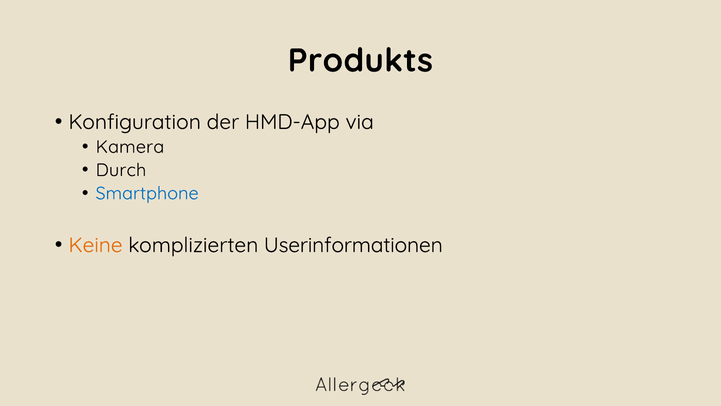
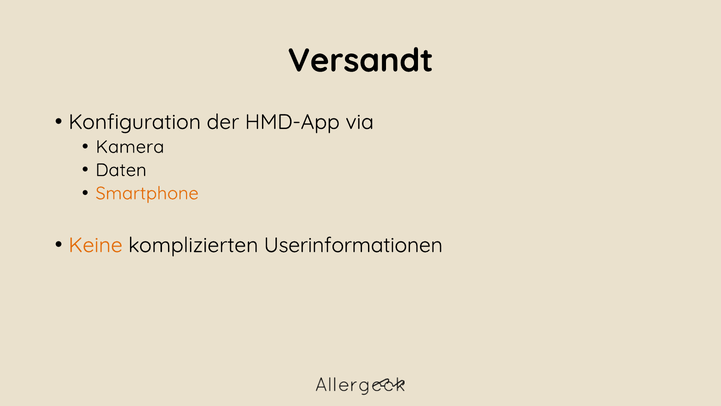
Produkts: Produkts -> Versandt (361, 61)
Durch: Durch -> Daten (121, 170)
Smartphone colour: blue -> orange (147, 193)
